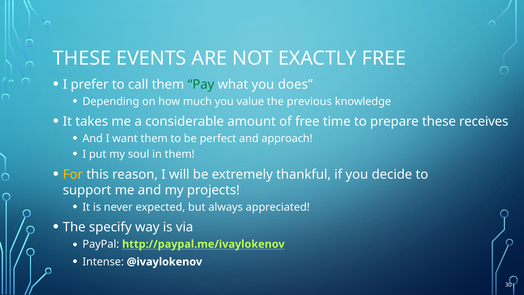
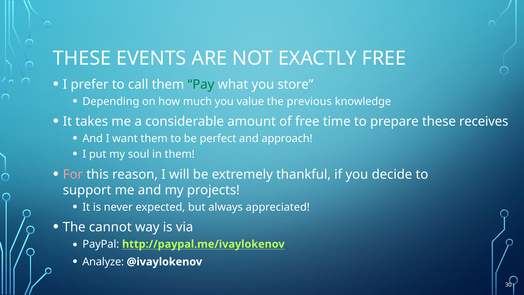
does: does -> store (295, 84)
For colour: yellow -> pink (73, 174)
specify: specify -> cannot (110, 227)
Intense: Intense -> Analyze (103, 262)
